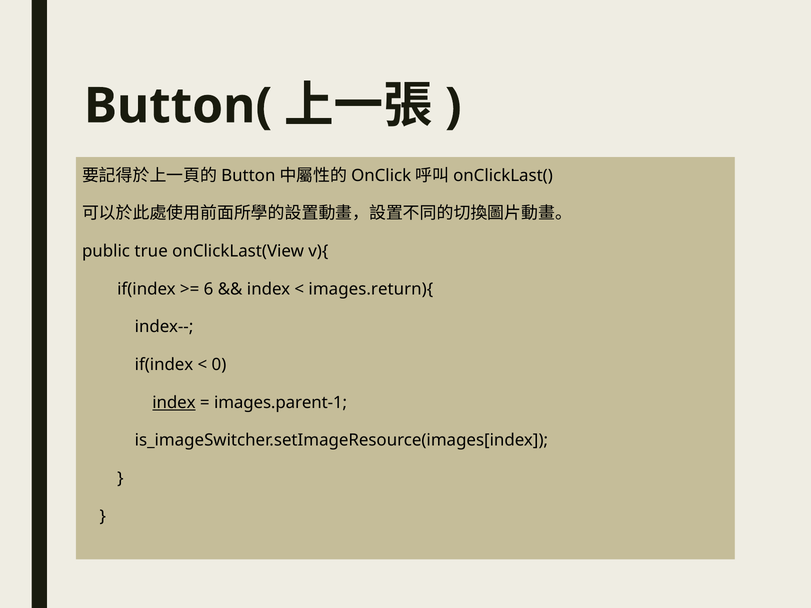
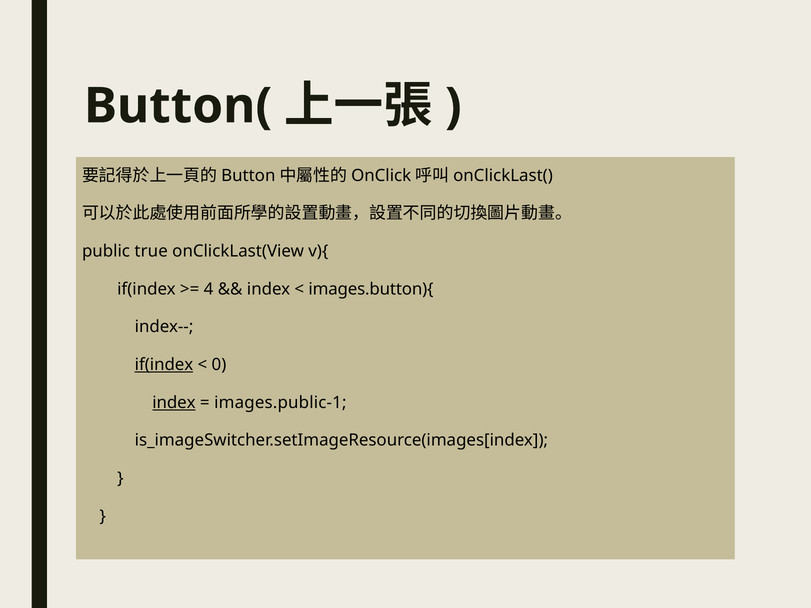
6: 6 -> 4 (209, 289)
images.return){: images.return){ -> images.button){ (371, 289)
if(index underline: none -> present (164, 365)
images.parent-1: images.parent-1 -> images.public-1 (280, 403)
